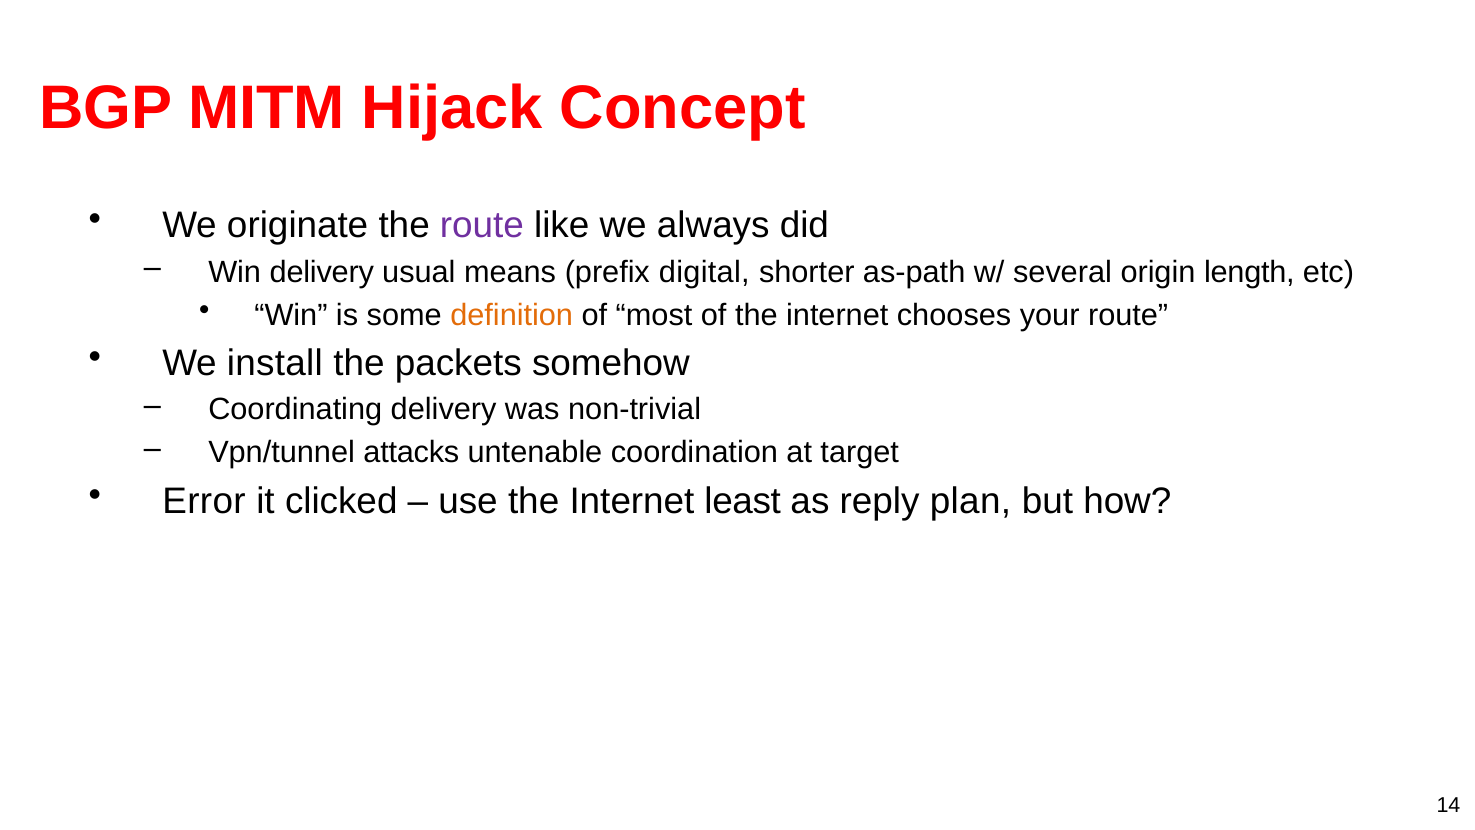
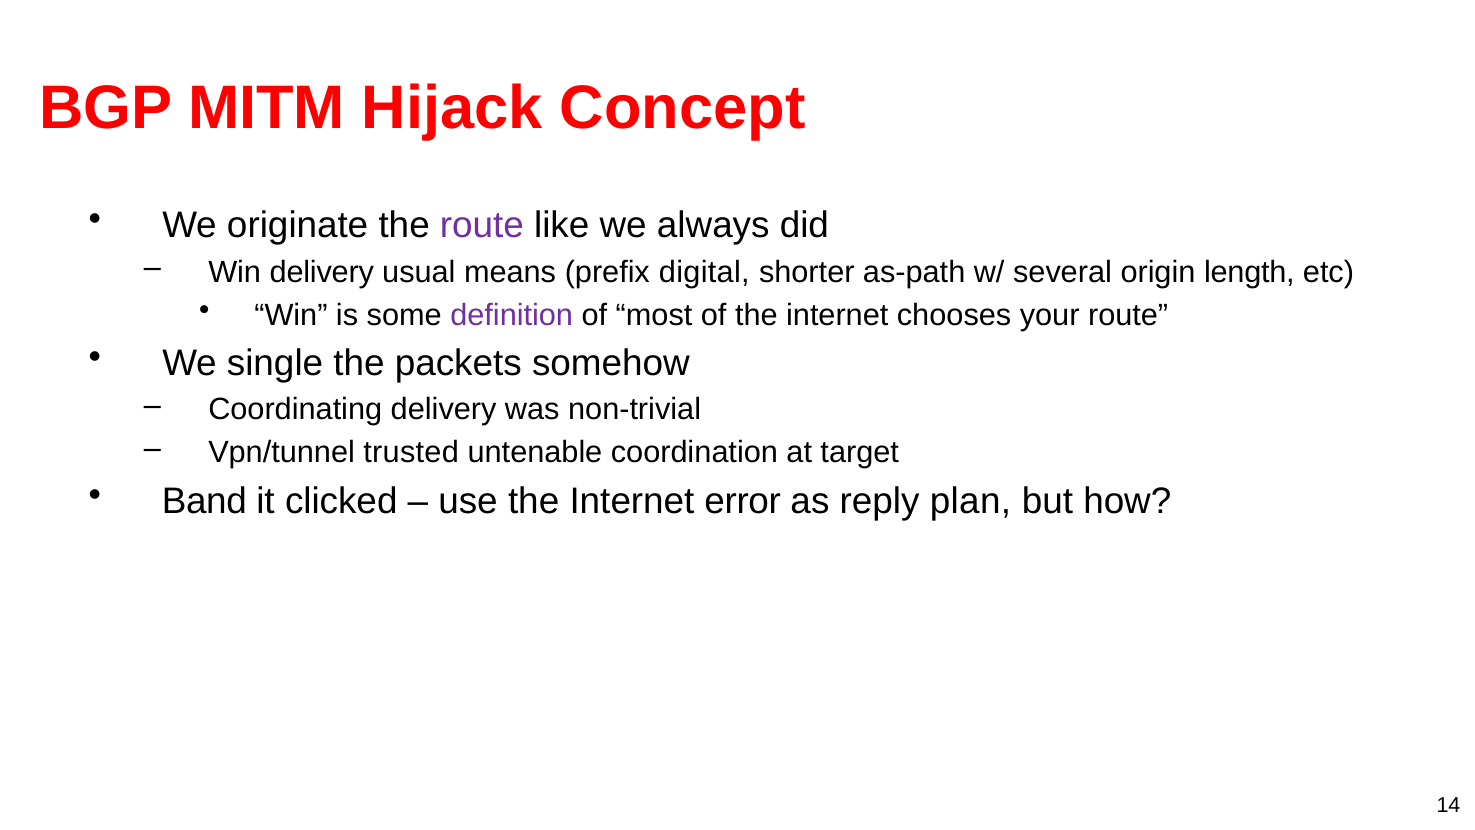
definition colour: orange -> purple (512, 315)
install: install -> single (275, 363)
attacks: attacks -> trusted (411, 453)
Error: Error -> Band (204, 501)
least: least -> error (743, 501)
